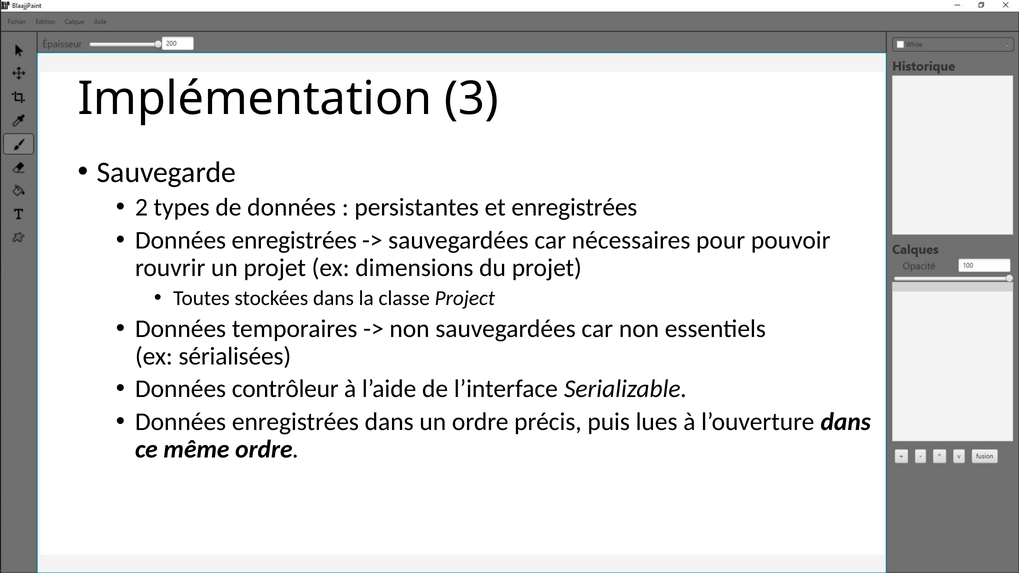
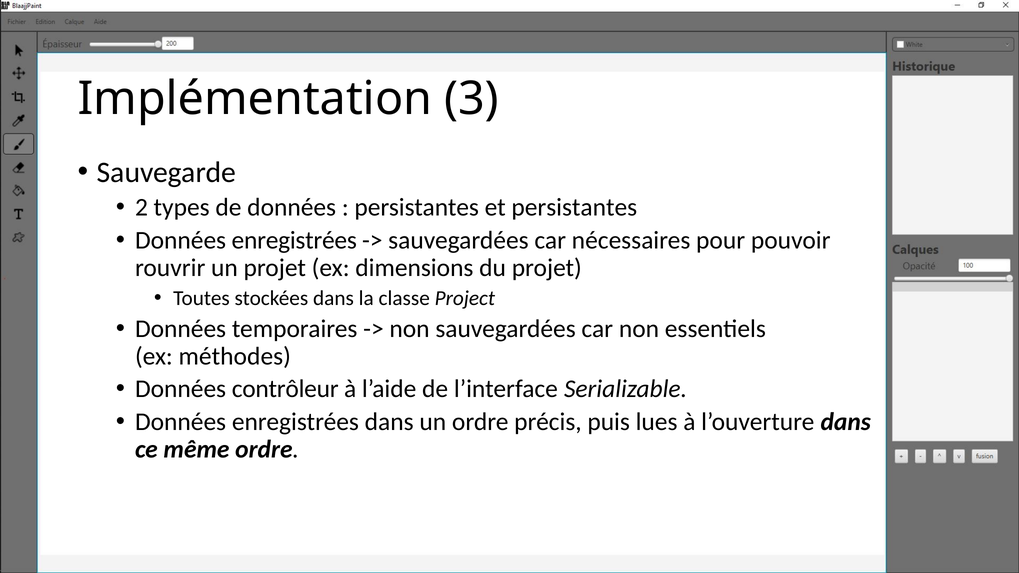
et enregistrées: enregistrées -> persistantes (574, 207)
sérialisées: sérialisées -> méthodes (235, 356)
